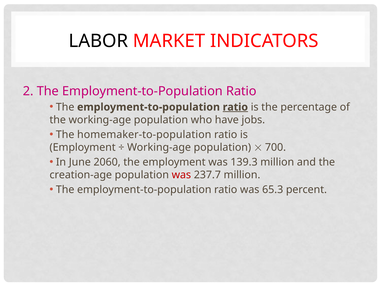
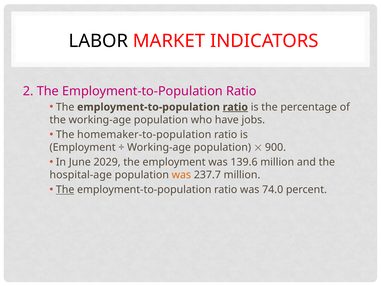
700: 700 -> 900 (275, 147)
2060: 2060 -> 2029 (107, 162)
139.3: 139.3 -> 139.6 (244, 162)
creation-age: creation-age -> hospital-age (81, 175)
was colour: red -> orange (181, 175)
The underline: none -> present (65, 190)
65.3: 65.3 -> 74.0 (273, 190)
